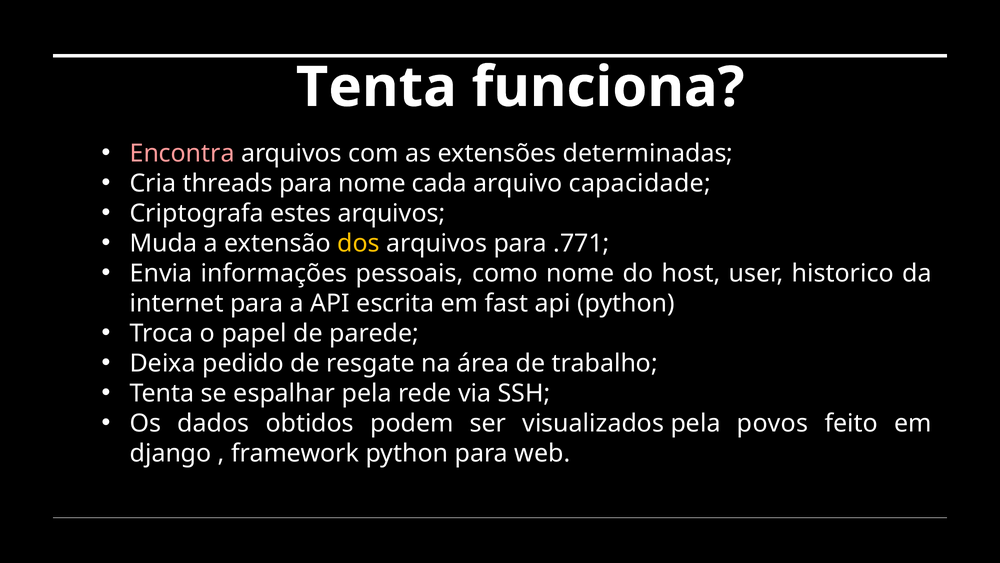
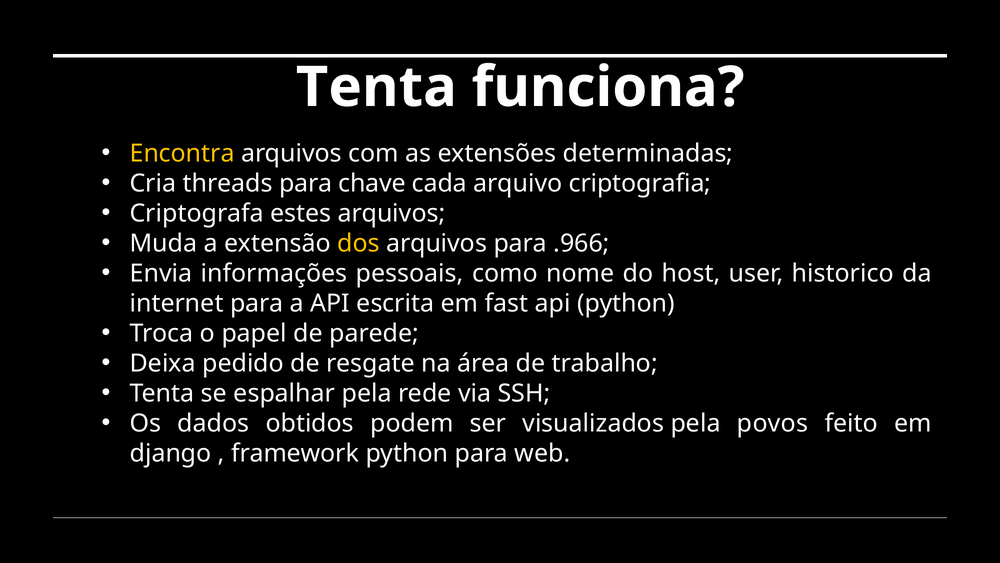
Encontra colour: pink -> yellow (182, 153)
para nome: nome -> chave (372, 183)
capacidade: capacidade -> criptografia (640, 183)
.771: .771 -> .966 (582, 243)
